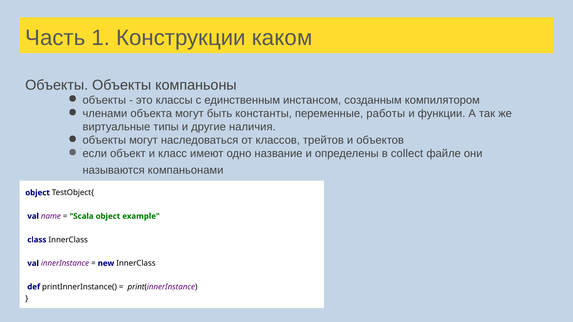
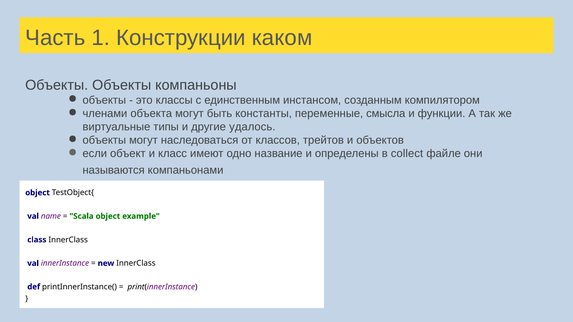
работы: работы -> смысла (386, 114)
наличия: наличия -> удалось (252, 127)
